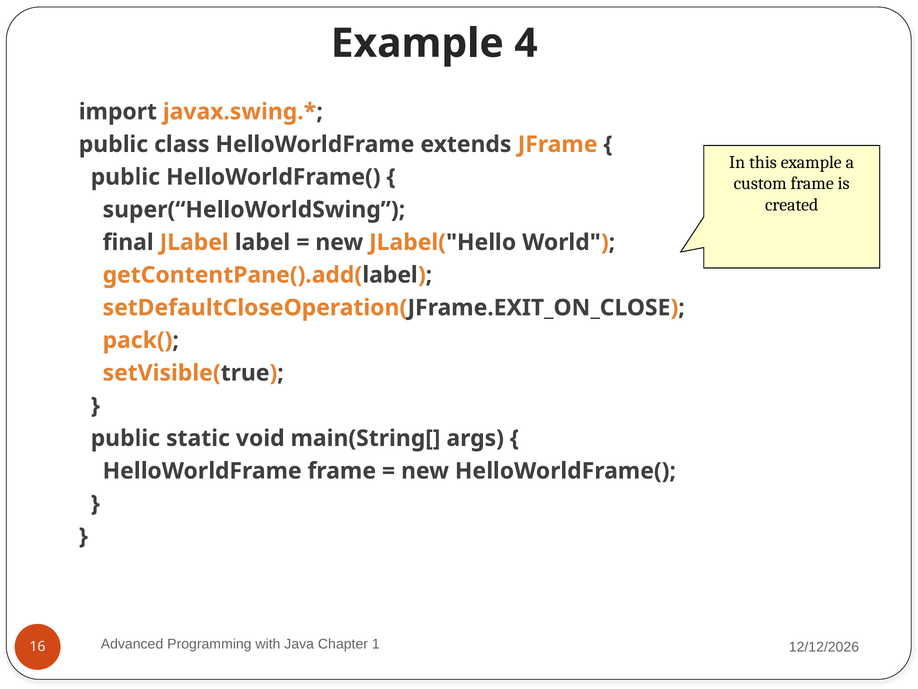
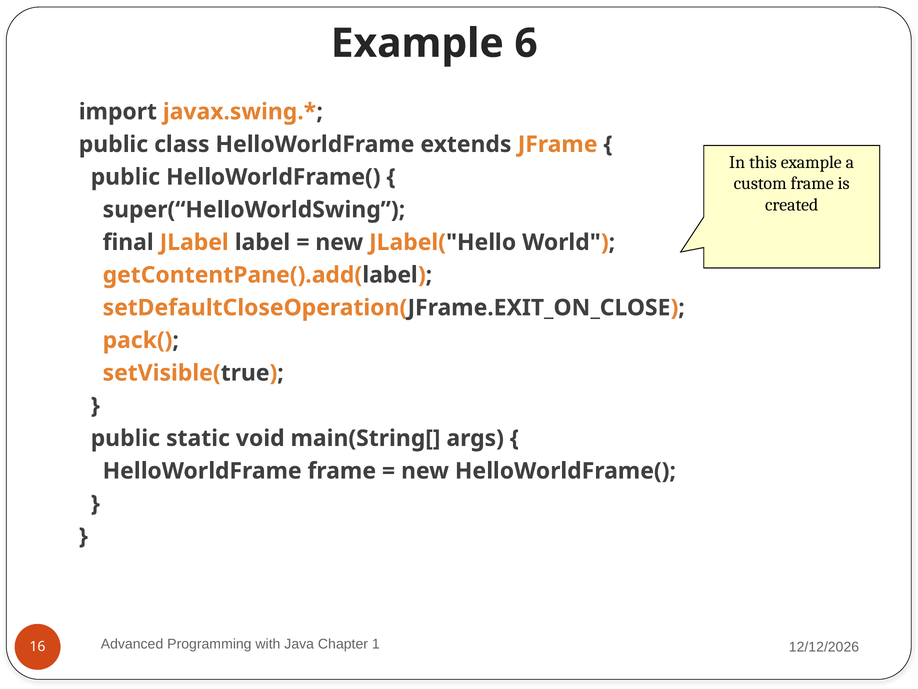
4: 4 -> 6 (526, 43)
